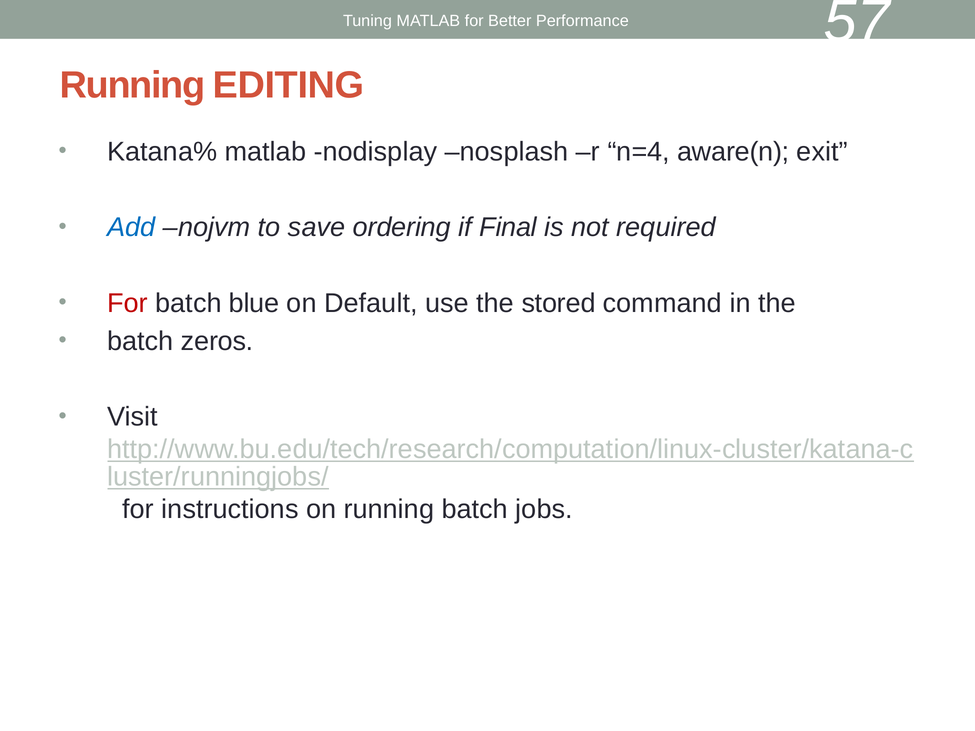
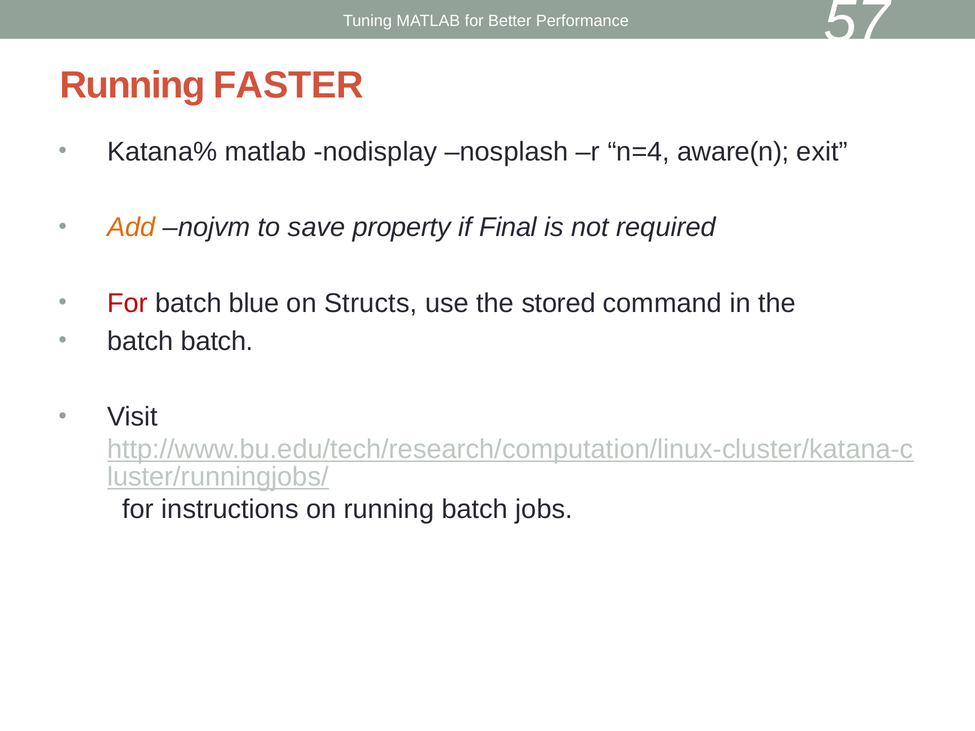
EDITING: EDITING -> FASTER (288, 85)
Add colour: blue -> orange (131, 228)
ordering: ordering -> property (402, 228)
Default: Default -> Structs (371, 303)
batch zeros: zeros -> batch (217, 341)
